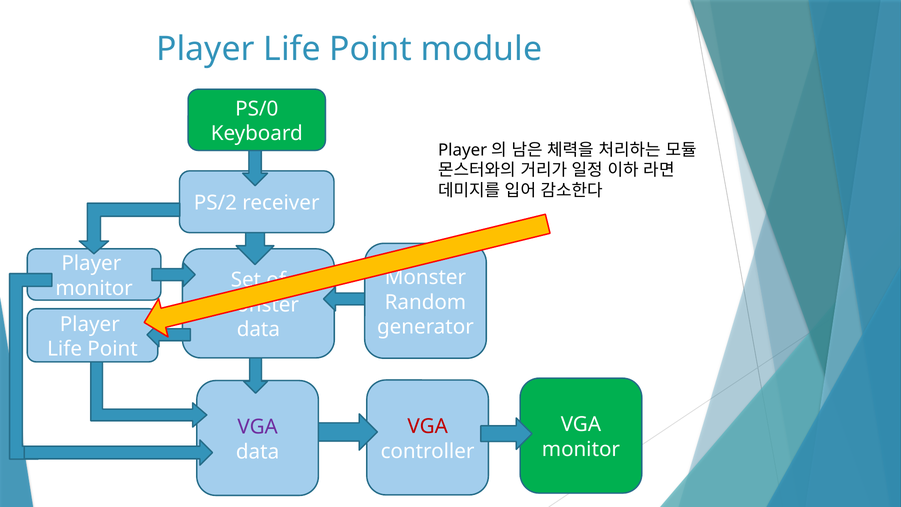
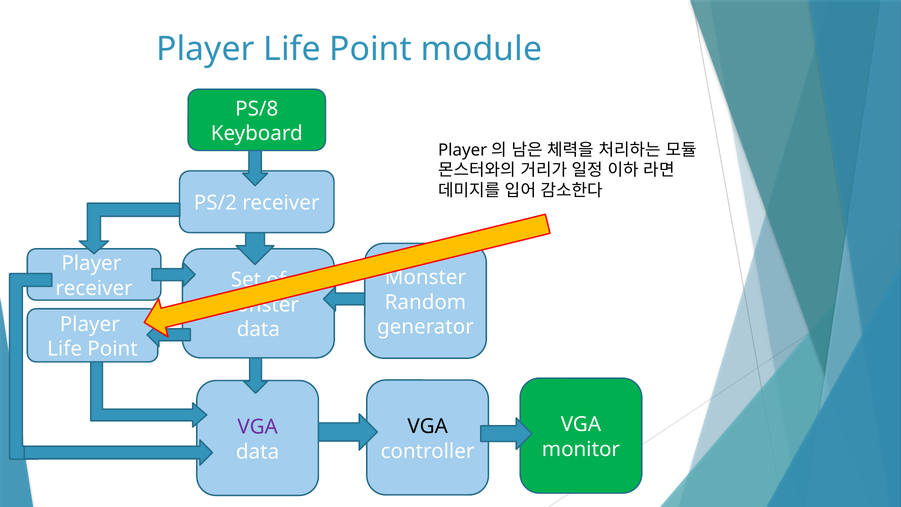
PS/0: PS/0 -> PS/8 (257, 109)
monitor: monitor -> receiver (94, 288)
VGA colour: red -> black (428, 426)
